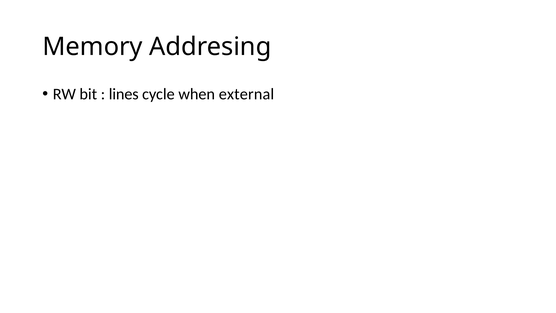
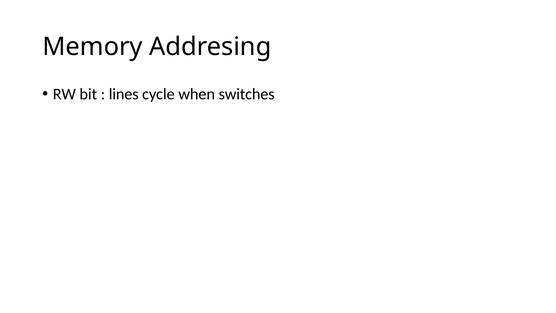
external: external -> switches (247, 94)
